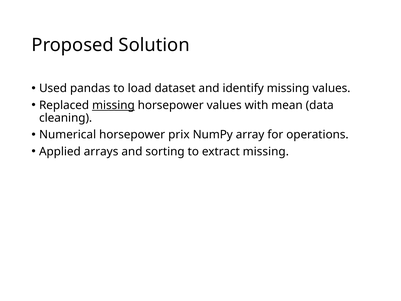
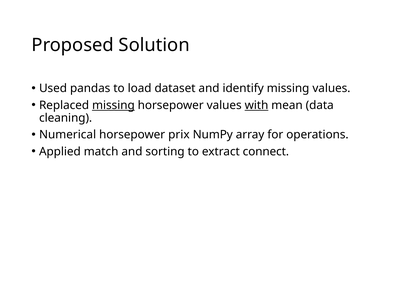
with underline: none -> present (257, 105)
arrays: arrays -> match (101, 151)
extract missing: missing -> connect (266, 151)
